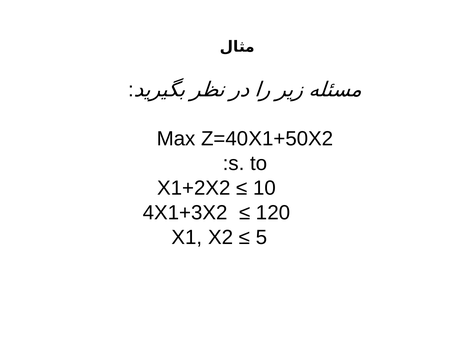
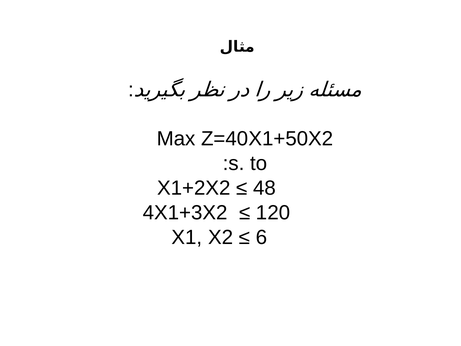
10: 10 -> 48 (265, 188)
5: 5 -> 6 (261, 237)
